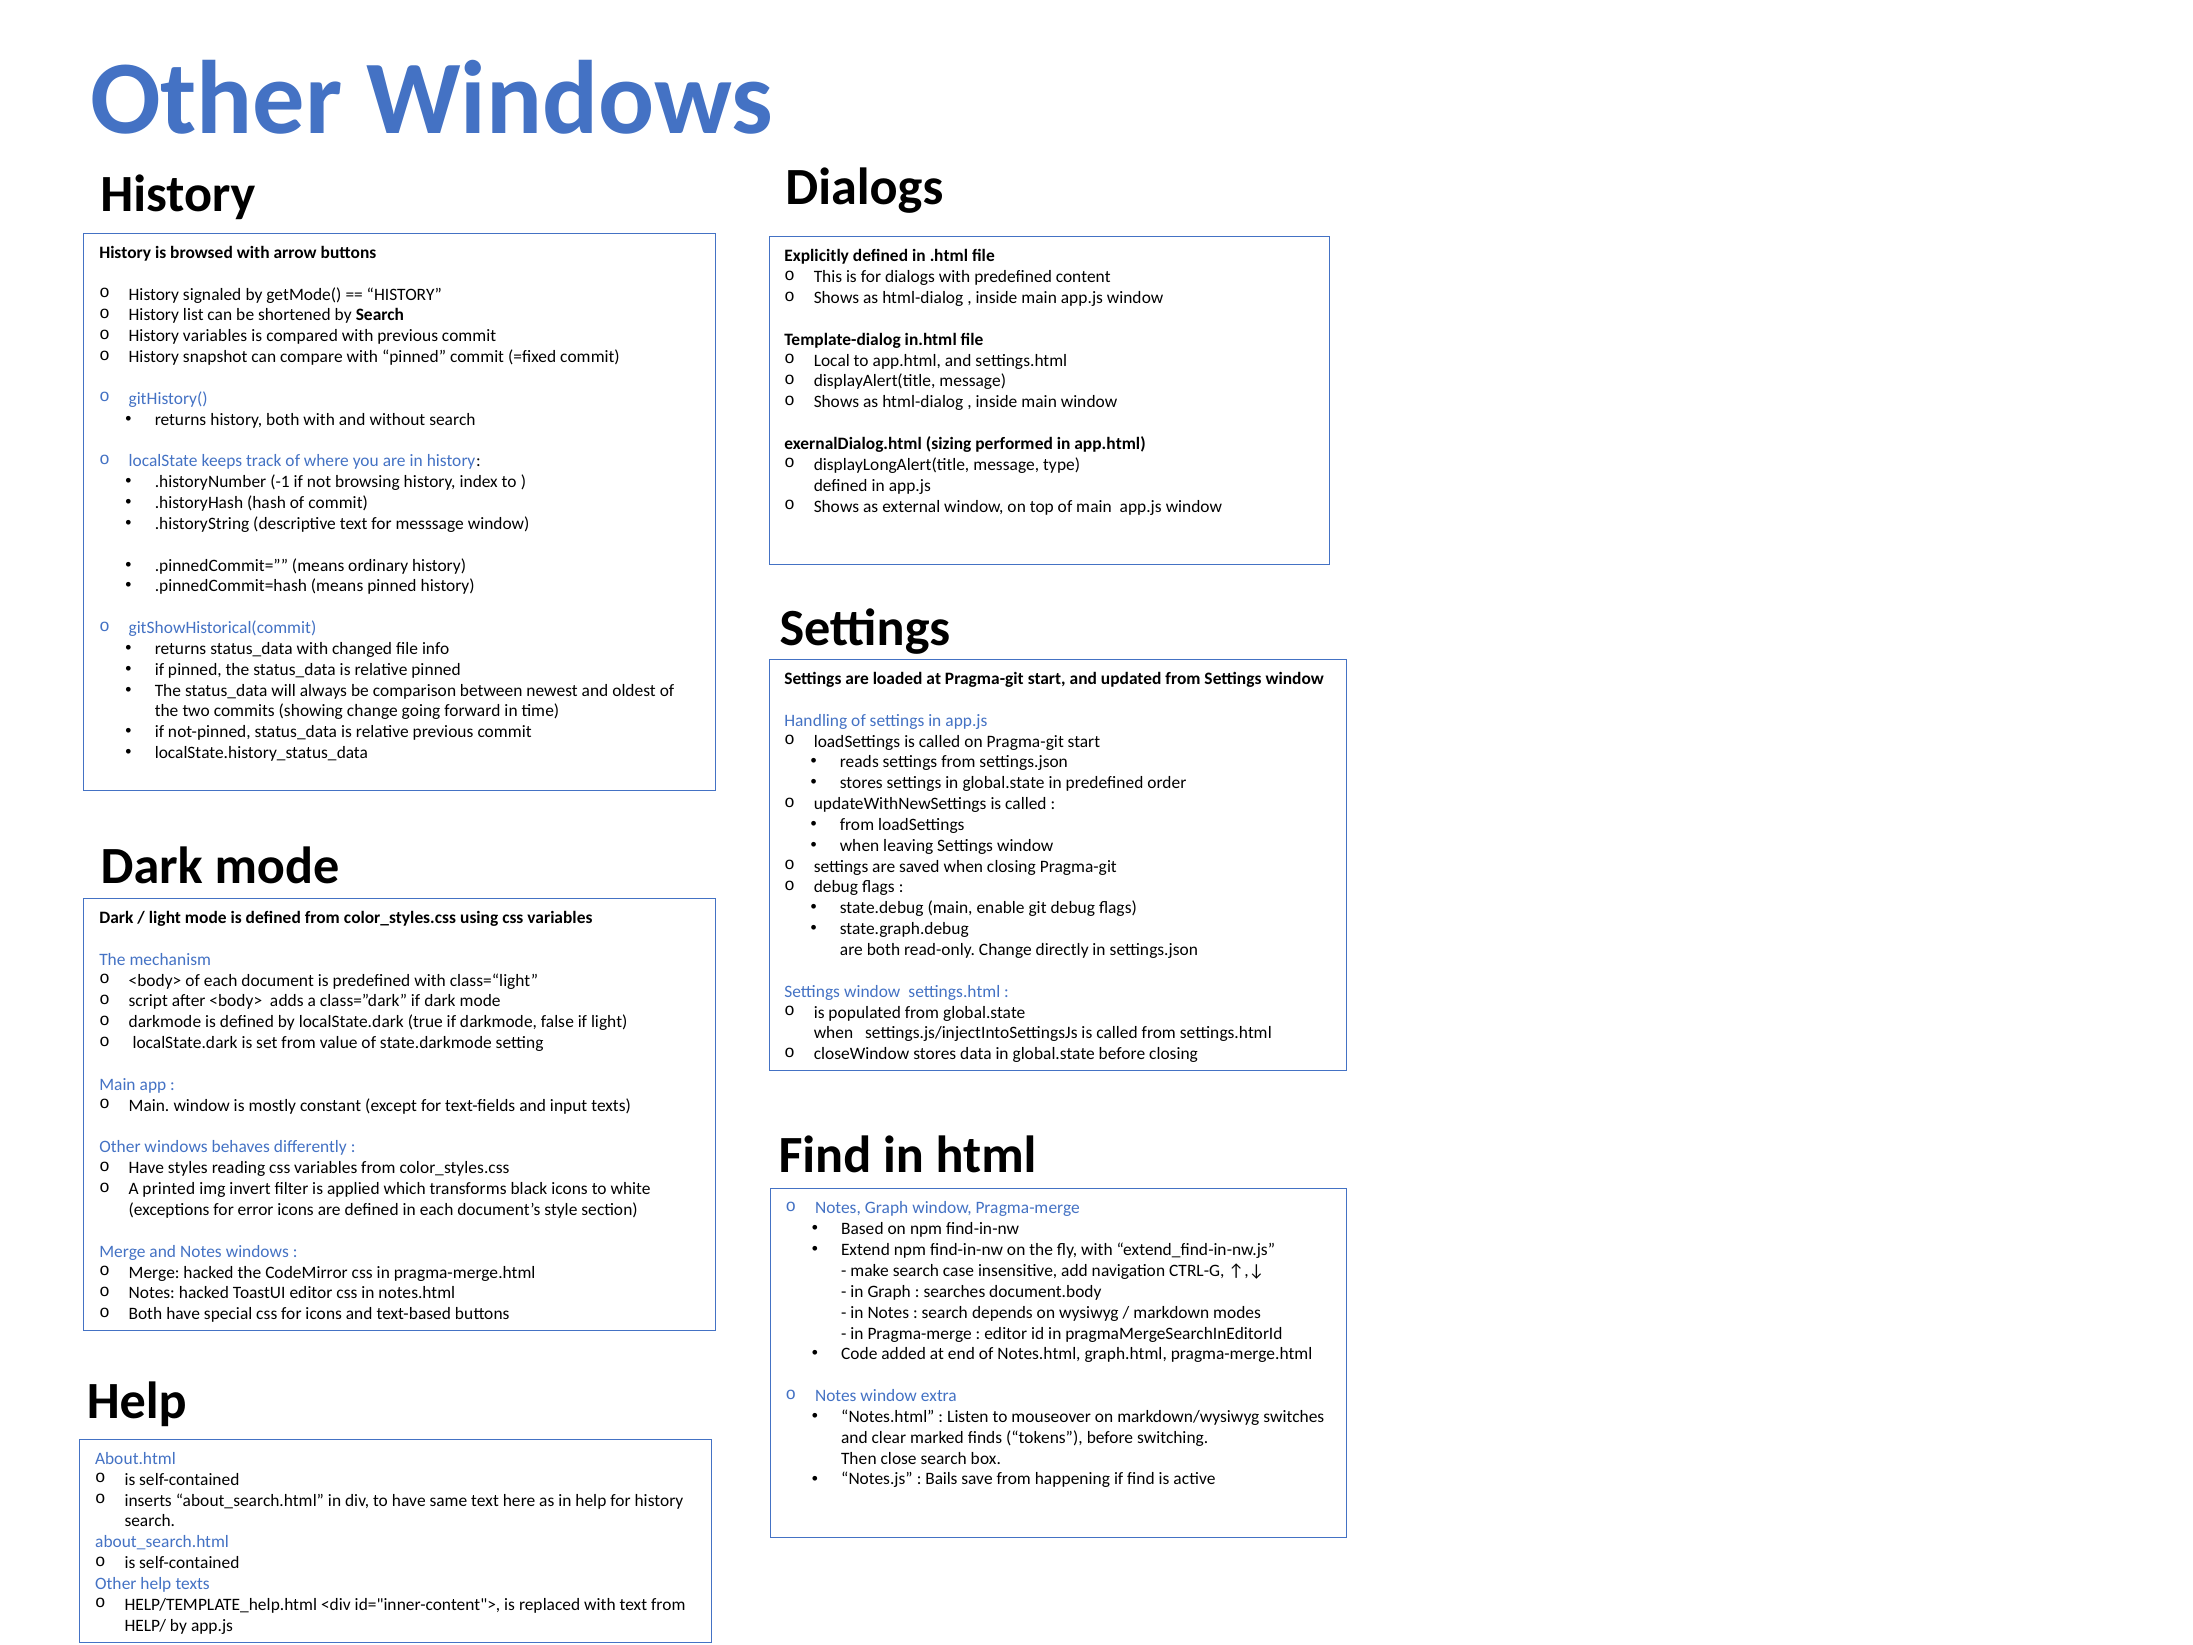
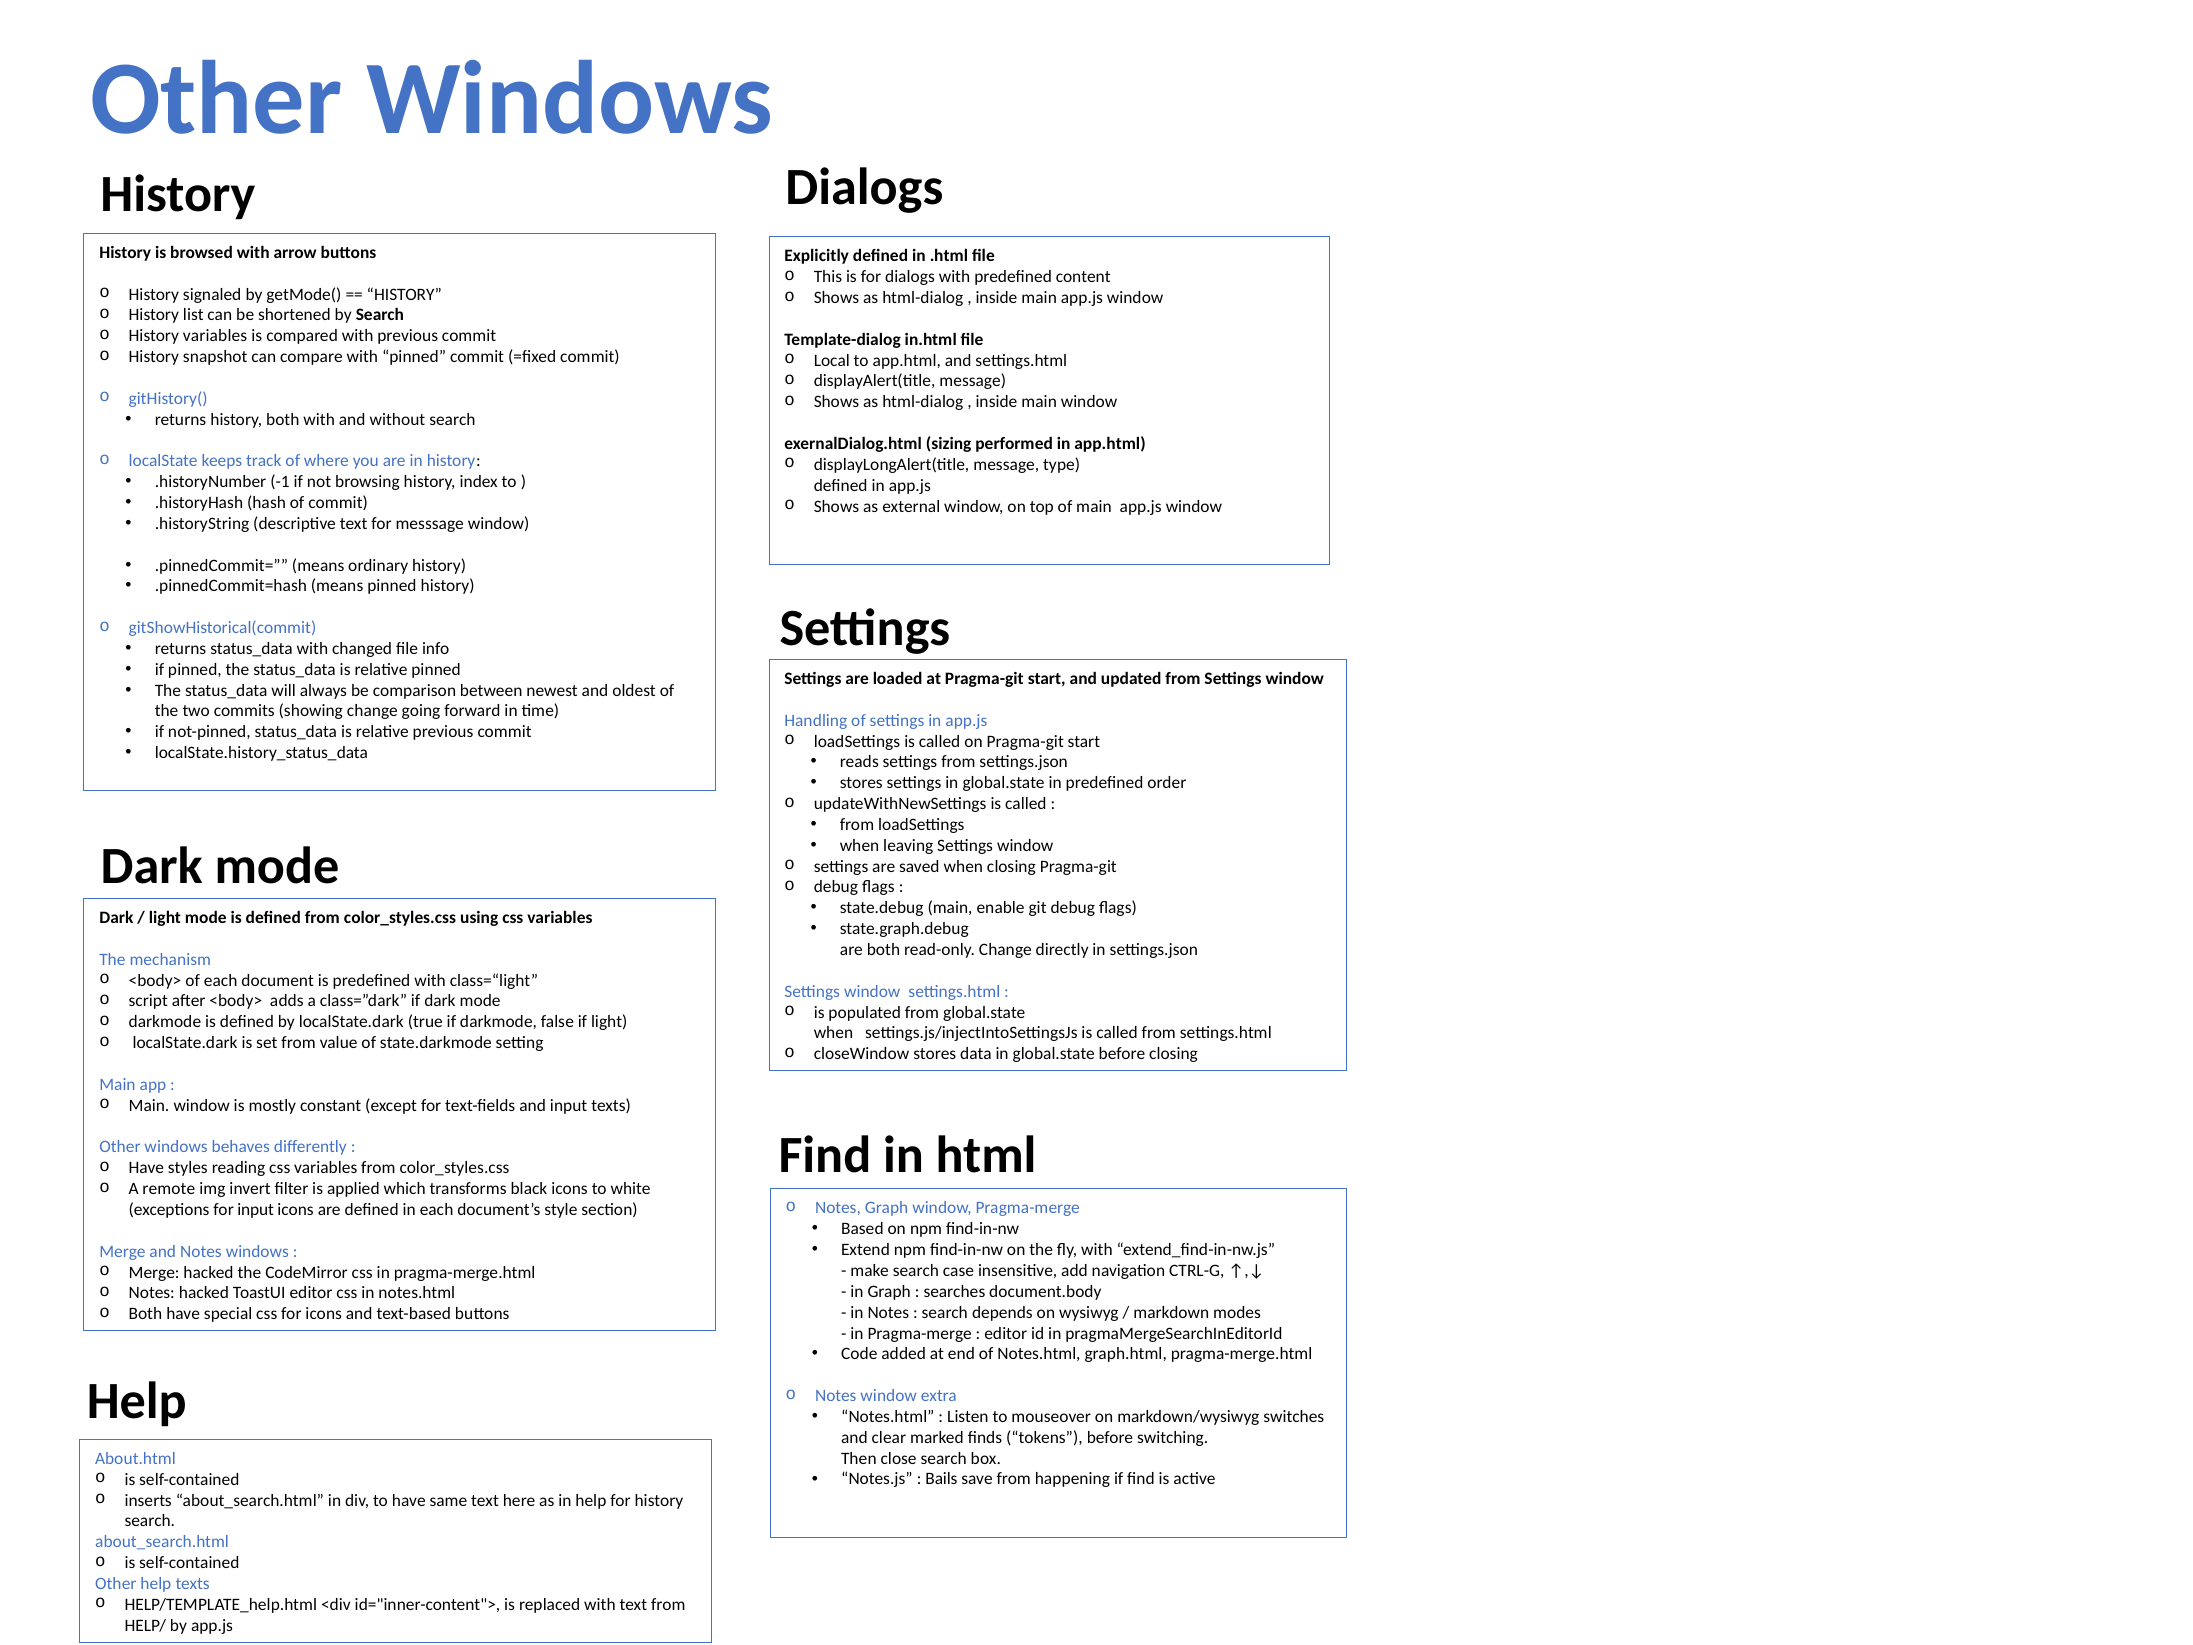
printed: printed -> remote (169, 1189)
for error: error -> input (256, 1210)
